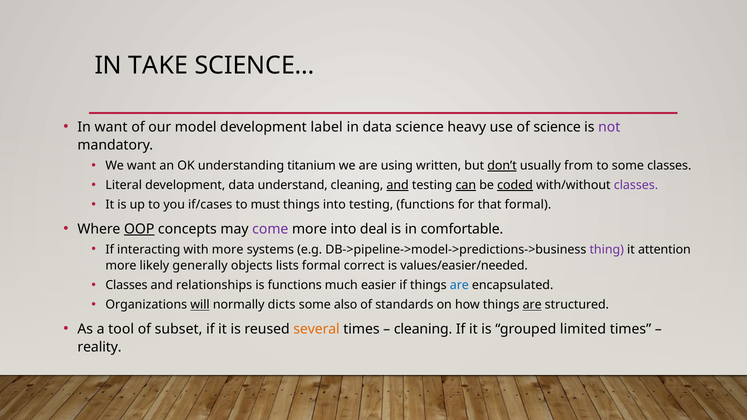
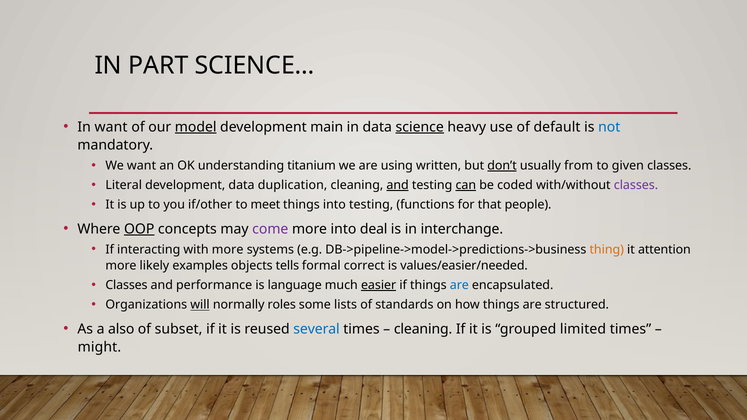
TAKE: TAKE -> PART (158, 65)
model underline: none -> present (196, 127)
label: label -> main (327, 127)
science underline: none -> present (420, 127)
of science: science -> default (557, 127)
not colour: purple -> blue (609, 127)
to some: some -> given (628, 166)
understand: understand -> duplication (293, 185)
coded underline: present -> none (515, 185)
if/cases: if/cases -> if/other (210, 205)
must: must -> meet (265, 205)
that formal: formal -> people (528, 205)
comfortable: comfortable -> interchange (462, 229)
thing colour: purple -> orange (607, 250)
generally: generally -> examples (200, 266)
lists: lists -> tells (287, 266)
relationships: relationships -> performance (214, 285)
is functions: functions -> language (295, 285)
easier underline: none -> present (379, 285)
dicts: dicts -> roles (282, 305)
also: also -> lists (346, 305)
are underline: present -> none (532, 305)
tool: tool -> also (121, 329)
several colour: orange -> blue (317, 329)
reality: reality -> might (99, 347)
